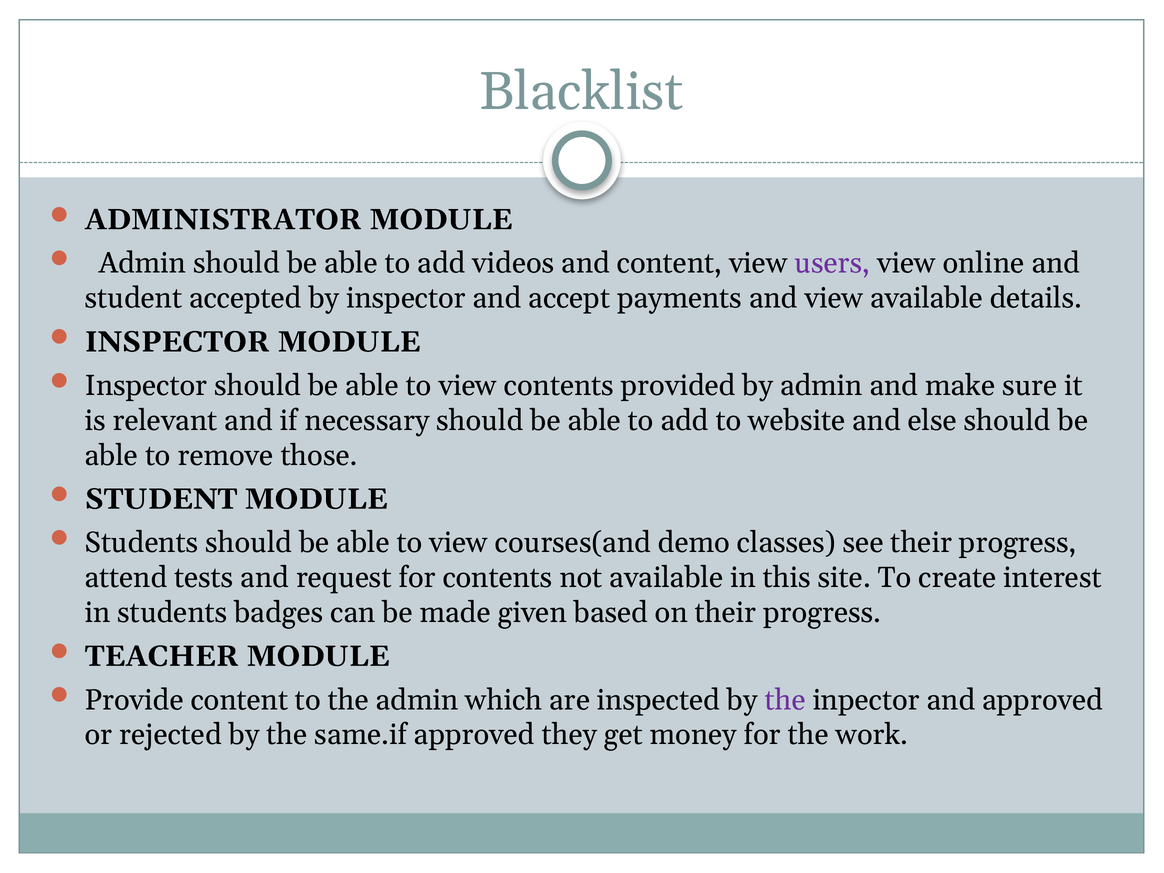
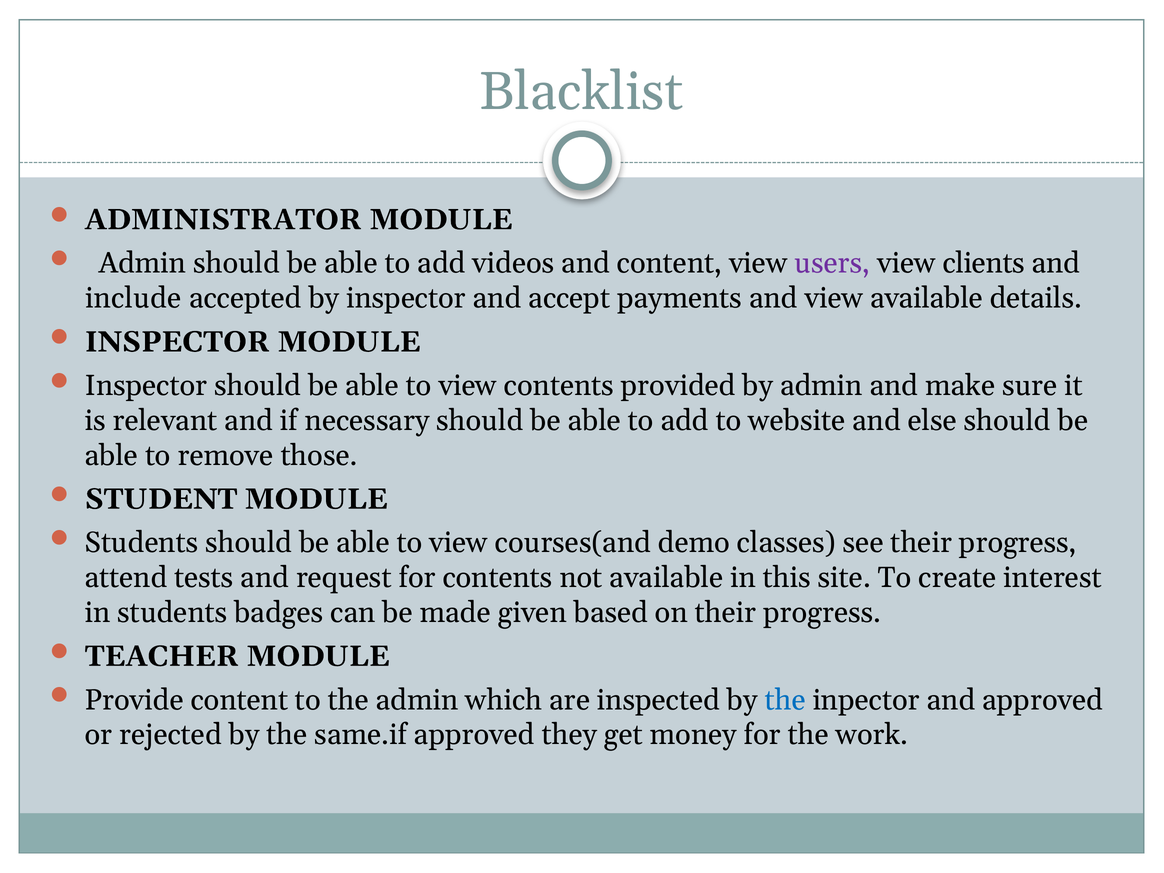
online: online -> clients (984, 263)
student: student -> include (133, 298)
the colour: purple -> blue (785, 700)
